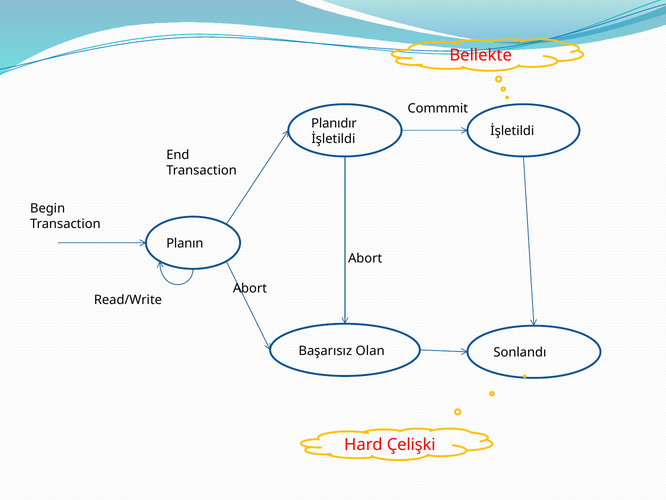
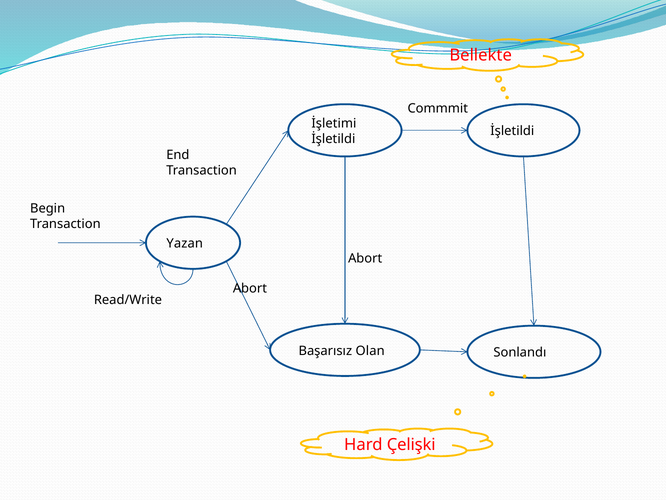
Planıdır: Planıdır -> İşletimi (334, 123)
Planın: Planın -> Yazan (185, 243)
